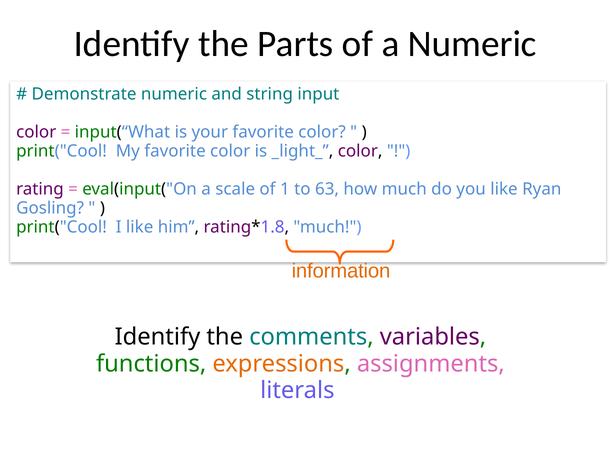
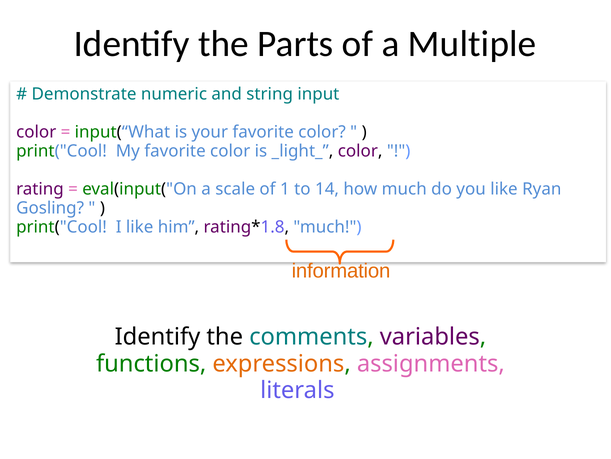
a Numeric: Numeric -> Multiple (472, 44)
63: 63 -> 14 (327, 189)
